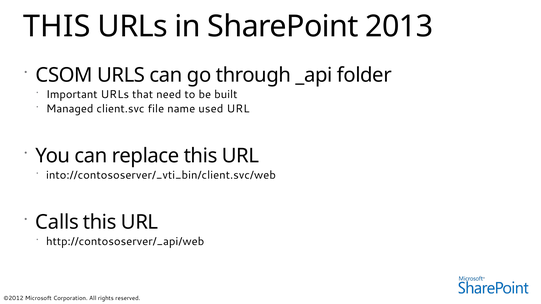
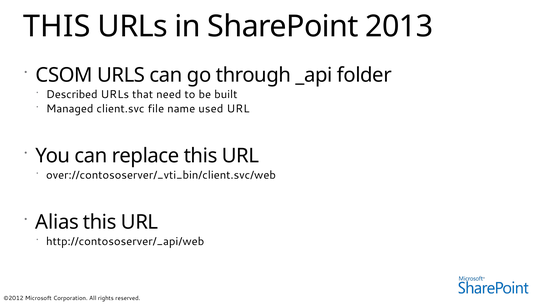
Important: Important -> Described (72, 94)
into://contososerver/_vti_bin/client.svc/web: into://contososerver/_vti_bin/client.svc/web -> over://contososerver/_vti_bin/client.svc/web (161, 175)
Calls: Calls -> Alias (57, 222)
